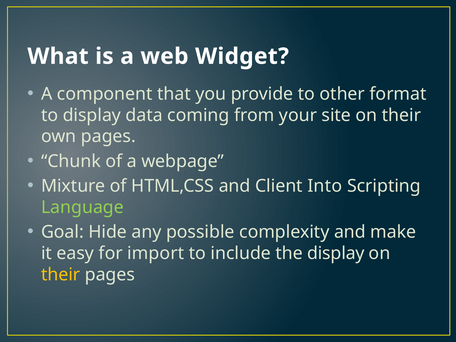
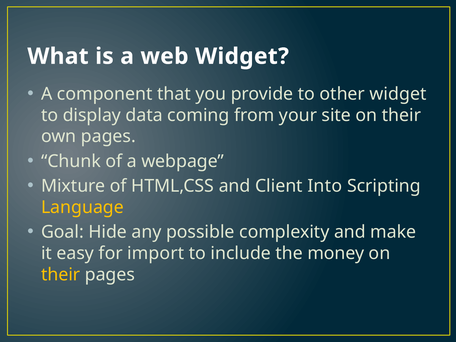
other format: format -> widget (398, 94)
Language colour: light green -> yellow (82, 207)
the display: display -> money (336, 253)
